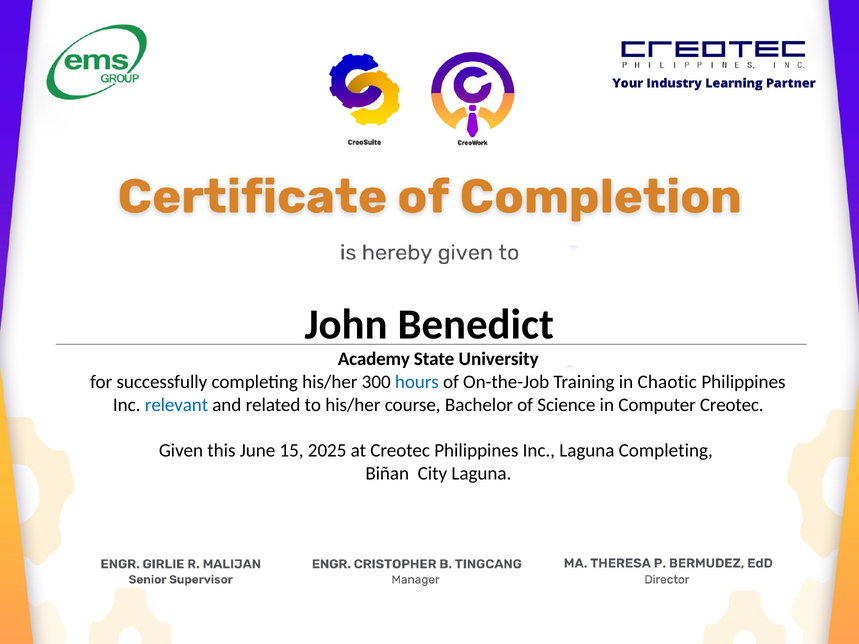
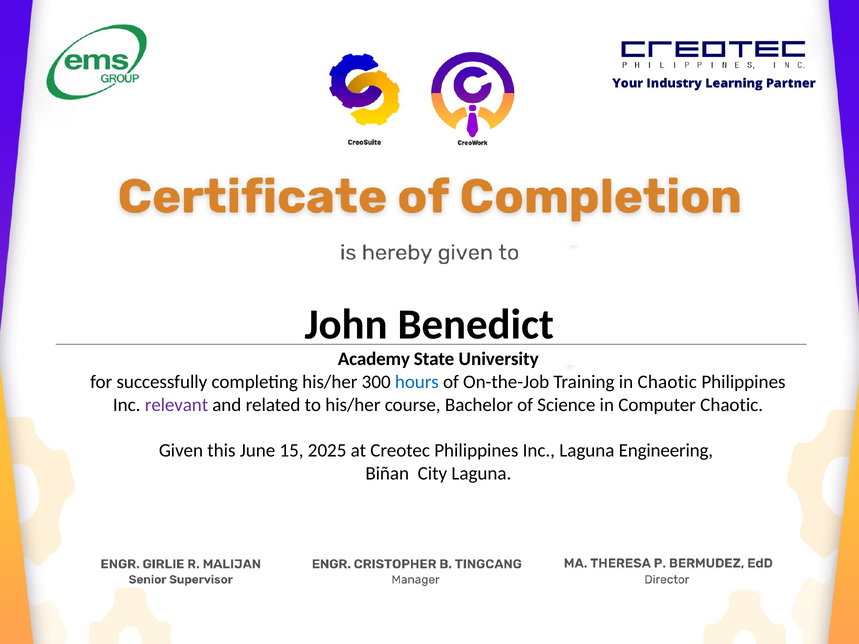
relevant colour: blue -> purple (176, 405)
Computer Creotec: Creotec -> Chaotic (732, 405)
Laguna Completing: Completing -> Engineering (666, 451)
